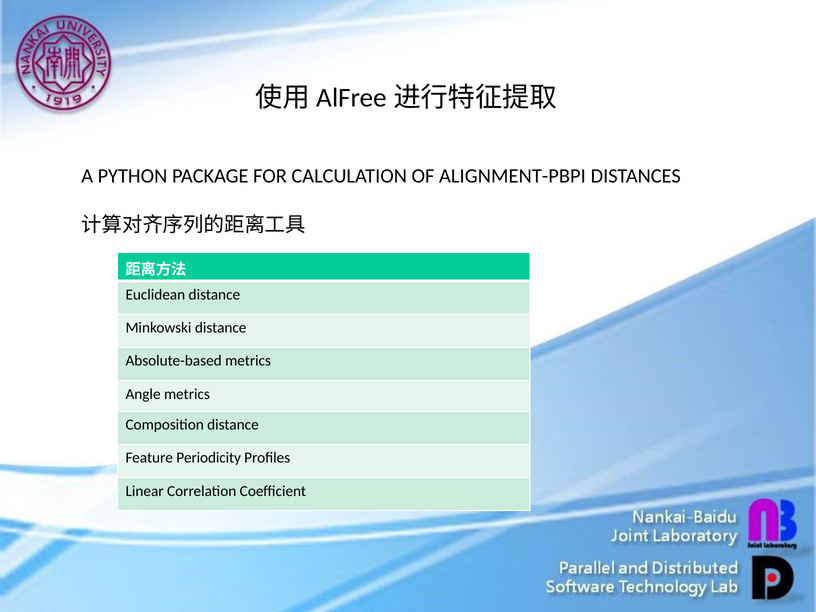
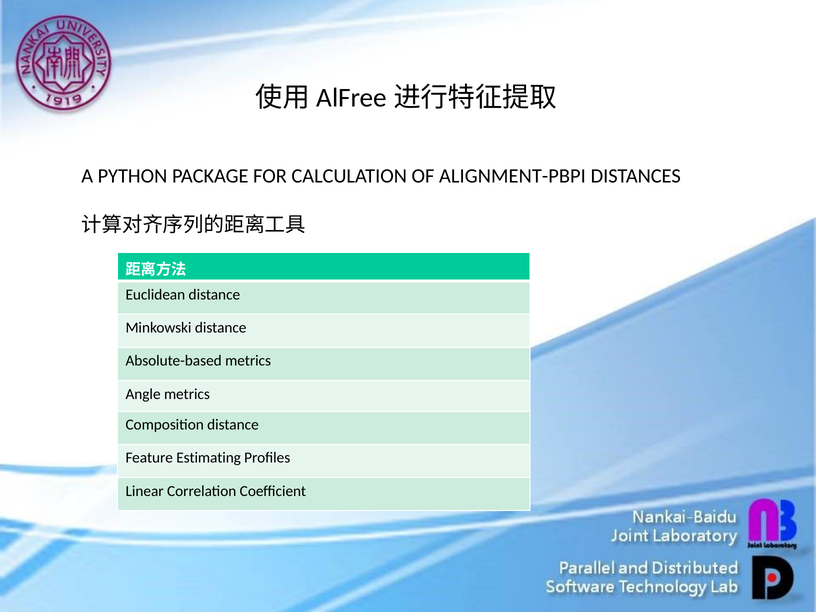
Periodicity: Periodicity -> Estimating (209, 458)
